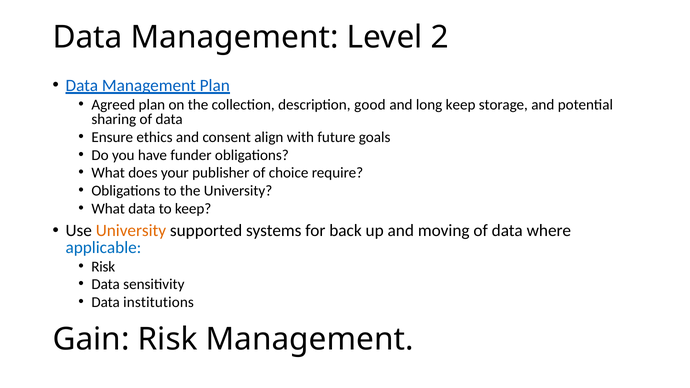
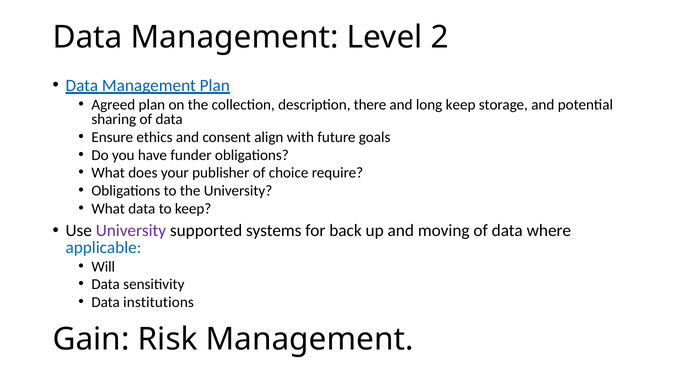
good: good -> there (370, 105)
University colour: orange -> purple (131, 231)
Risk: Risk -> Will (103, 267)
